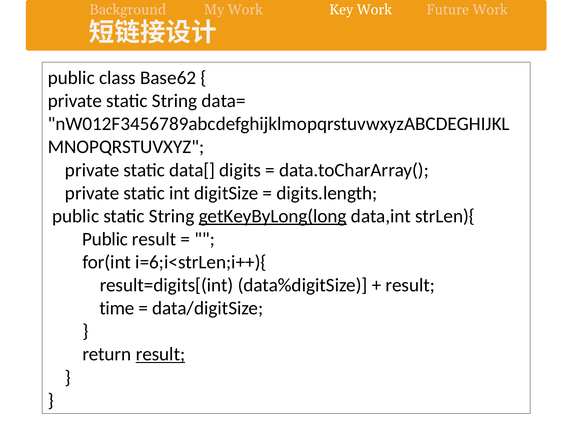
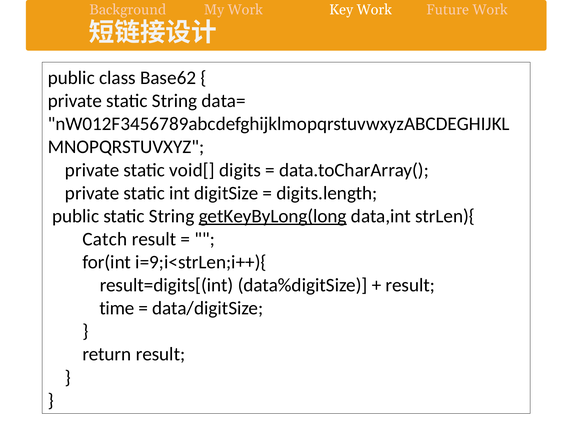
data[: data[ -> void[ (192, 170)
Public: Public -> Catch (105, 239)
i=6;i<strLen;i++){: i=6;i<strLen;i++){ -> i=9;i<strLen;i++){ (201, 262)
result underline: present -> none (160, 354)
